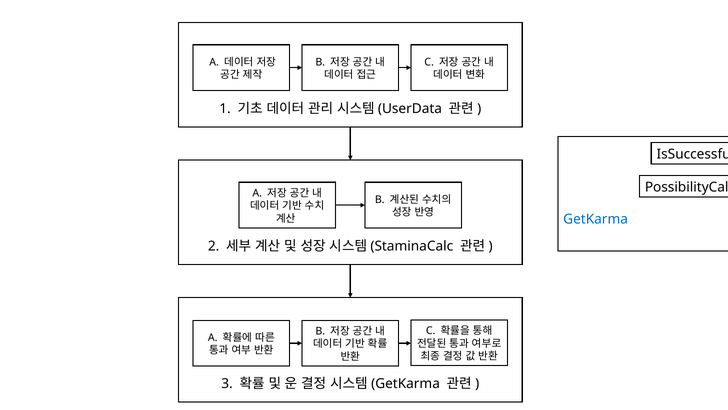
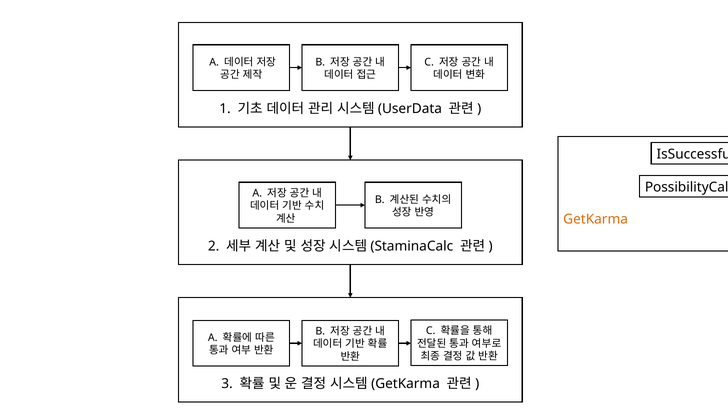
GetKarma colour: blue -> orange (596, 219)
